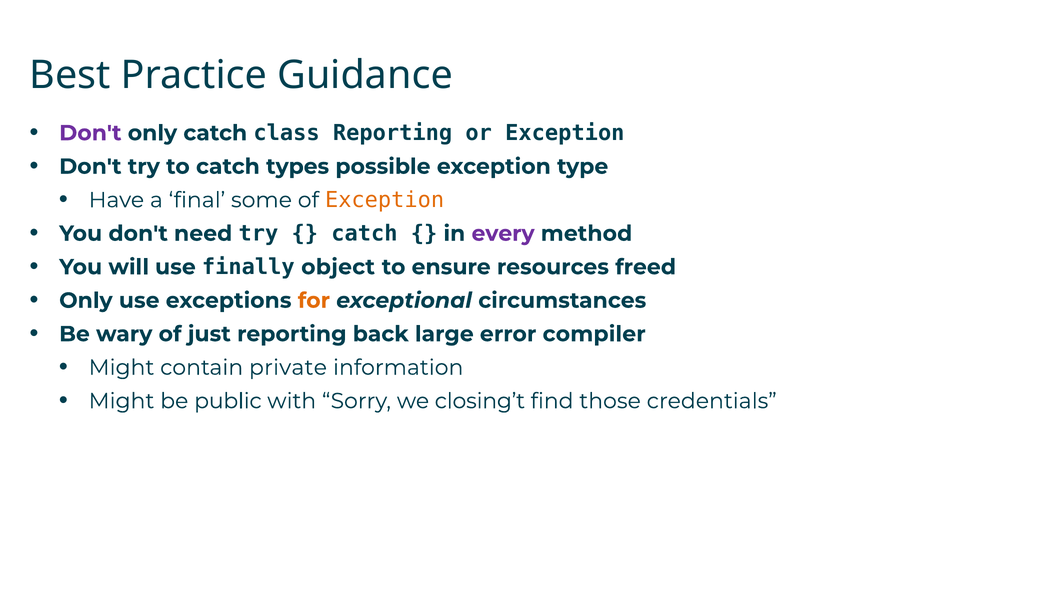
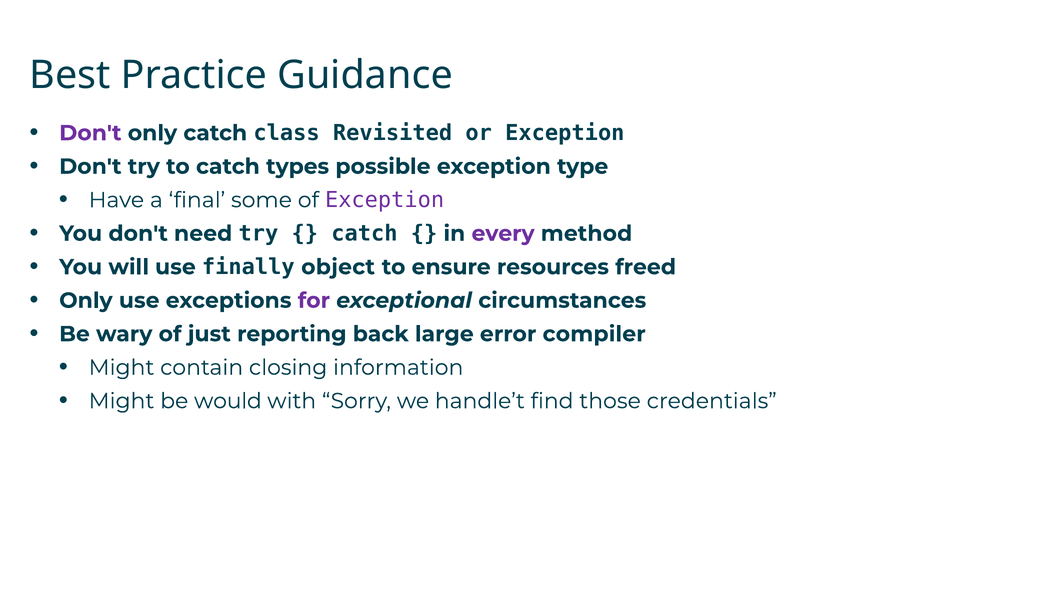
class Reporting: Reporting -> Revisited (393, 133)
Exception colour: orange -> purple (385, 200)
for colour: orange -> purple (314, 300)
private: private -> closing (288, 367)
public: public -> would (228, 401)
closing’t: closing’t -> handle’t (480, 401)
